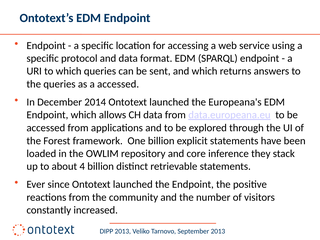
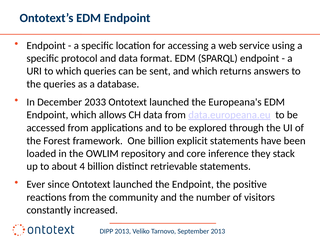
a accessed: accessed -> database (118, 84)
2014: 2014 -> 2033 (95, 102)
